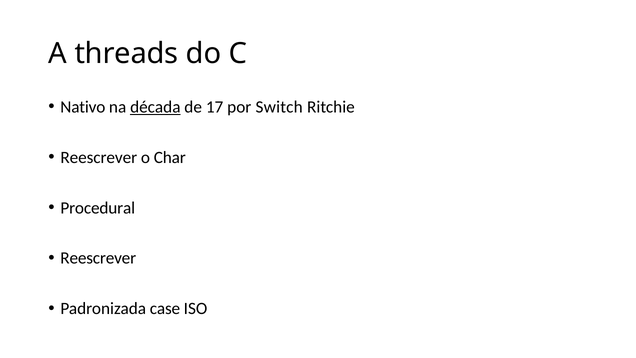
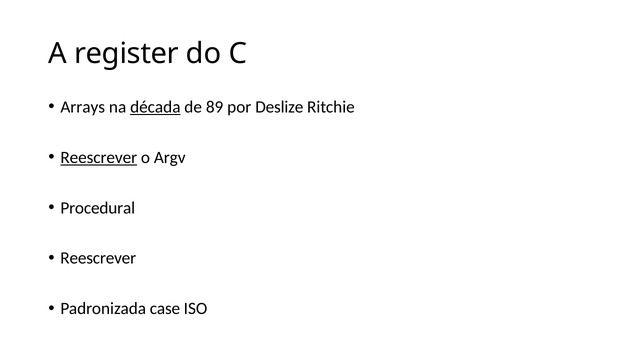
threads: threads -> register (127, 53)
Nativo: Nativo -> Arrays (83, 107)
17: 17 -> 89 (215, 107)
Switch: Switch -> Deslize (279, 107)
Reescrever underline: none -> present (99, 157)
Char: Char -> Argv (170, 157)
